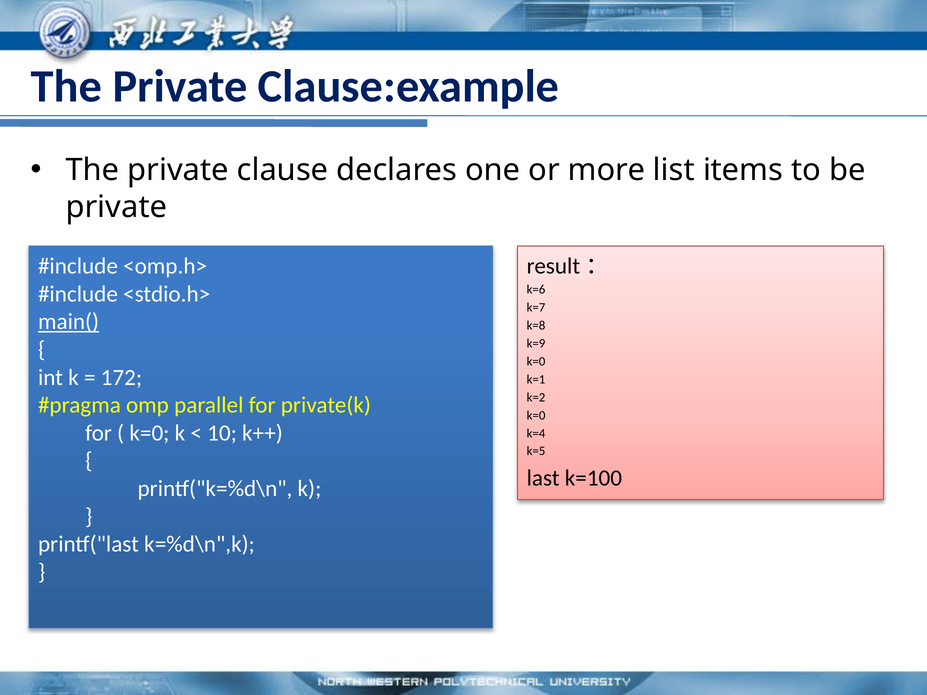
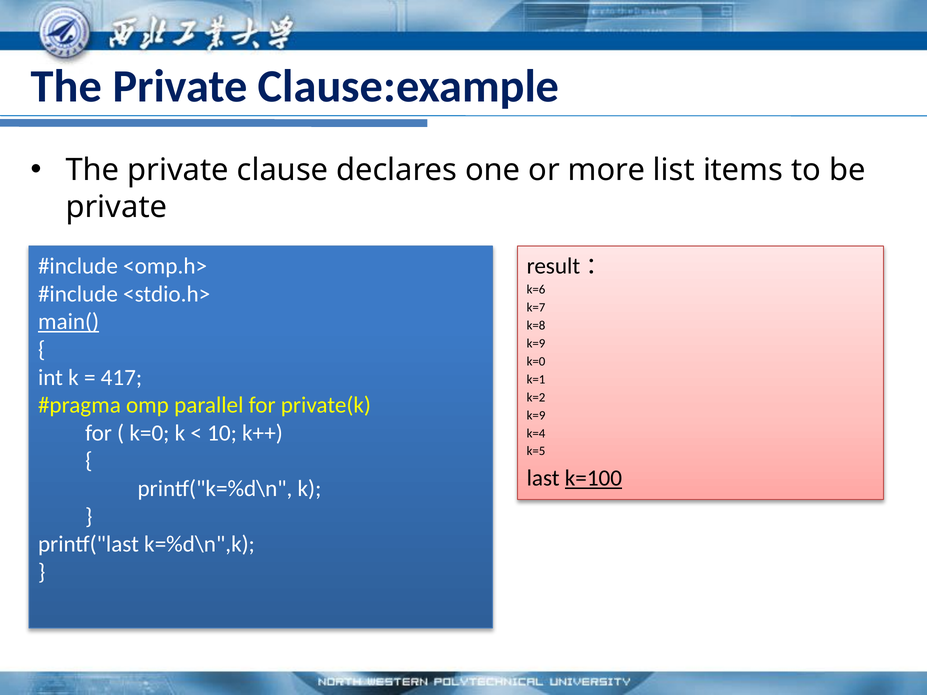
172: 172 -> 417 (121, 378)
k=0: k=0 -> k=9 (536, 415)
k=100 underline: none -> present (593, 478)
